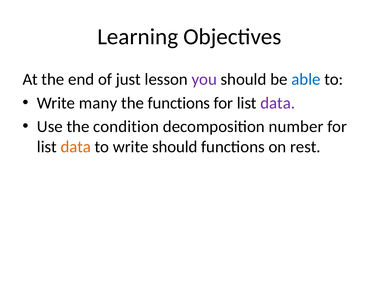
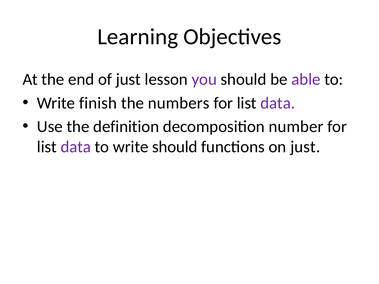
able colour: blue -> purple (306, 80)
many: many -> finish (98, 103)
the functions: functions -> numbers (179, 103)
condition: condition -> definition (126, 127)
data colour: orange -> purple (76, 147)
on rest: rest -> just (305, 147)
